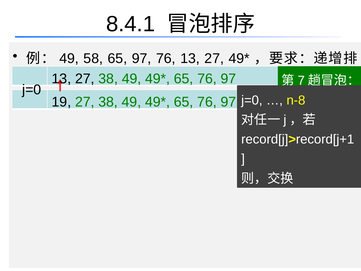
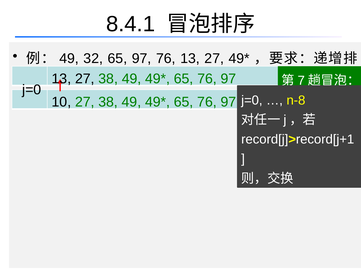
58: 58 -> 32 (93, 58)
19: 19 -> 10 (61, 102)
